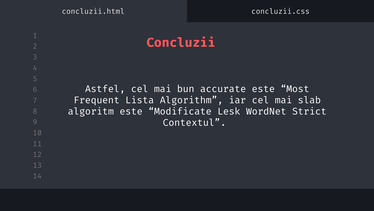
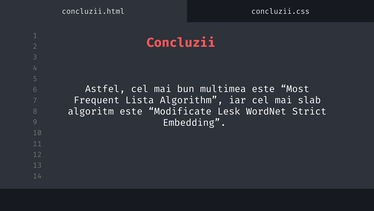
accurate: accurate -> multimea (223, 89)
Contextul: Contextul -> Embedding (194, 122)
